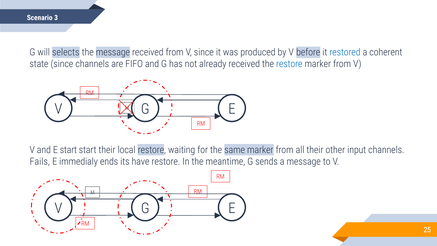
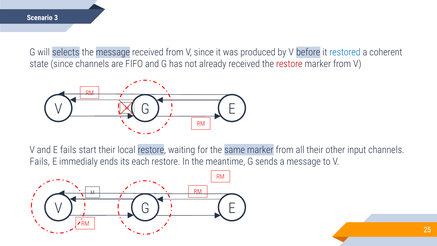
restore colour: blue -> red (289, 64)
E start: start -> fails (68, 150)
have: have -> each (141, 161)
